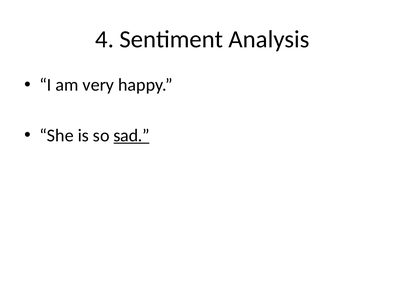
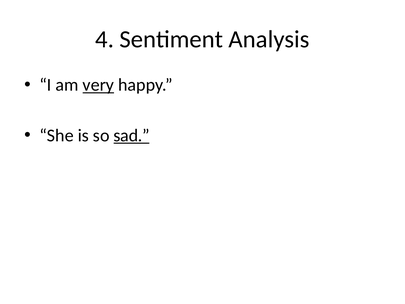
very underline: none -> present (98, 85)
